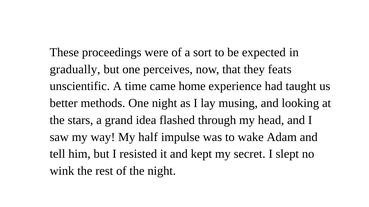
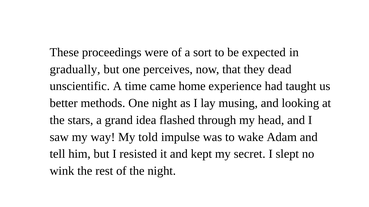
feats: feats -> dead (280, 69)
half: half -> told (148, 137)
